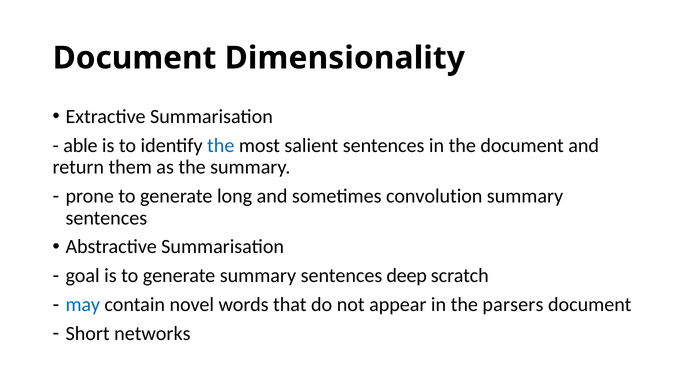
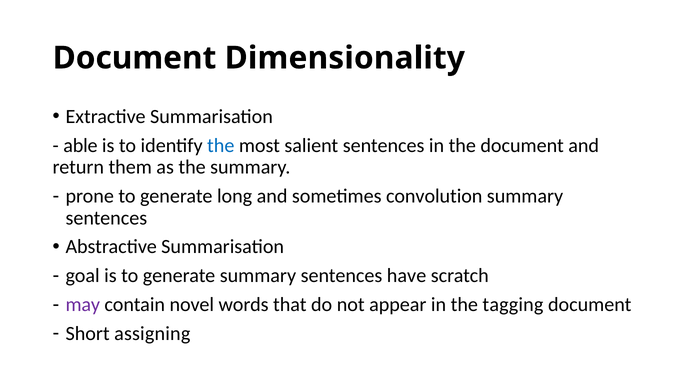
deep: deep -> have (407, 276)
may colour: blue -> purple (83, 305)
parsers: parsers -> tagging (513, 305)
networks: networks -> assigning (152, 334)
